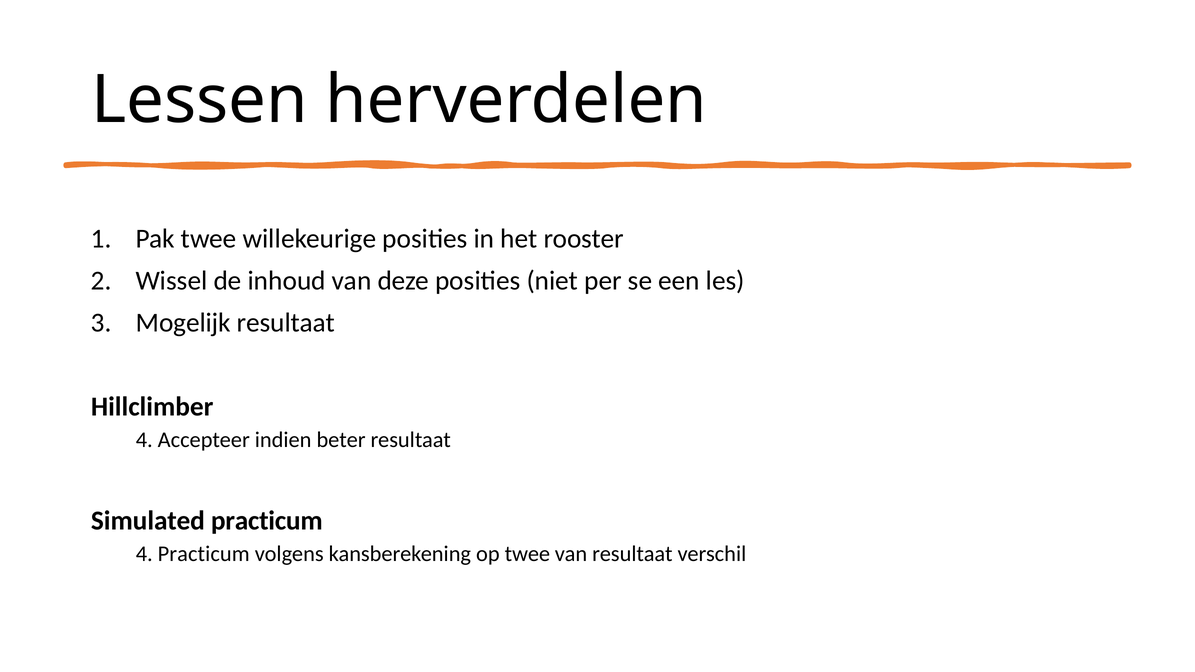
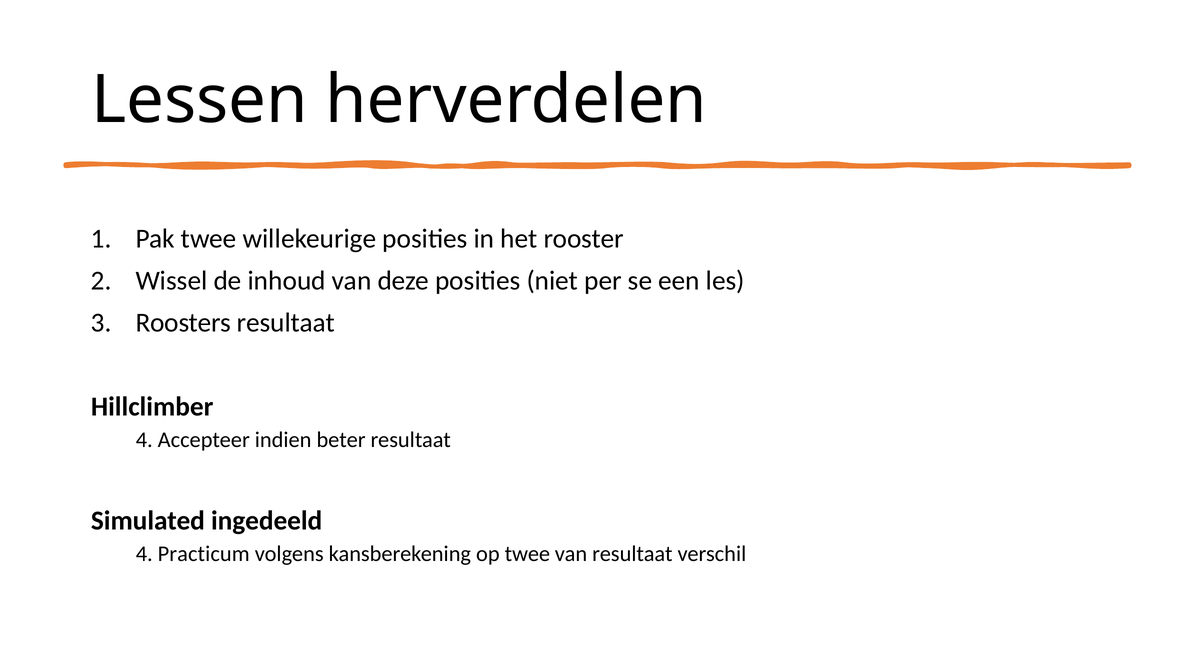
Mogelijk: Mogelijk -> Roosters (183, 323)
Simulated practicum: practicum -> ingedeeld (267, 521)
